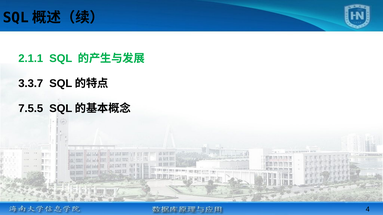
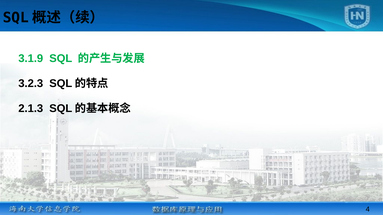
2.1.1: 2.1.1 -> 3.1.9 (31, 59)
3.3.7: 3.3.7 -> 3.2.3 (31, 84)
7.5.5: 7.5.5 -> 2.1.3 (31, 109)
